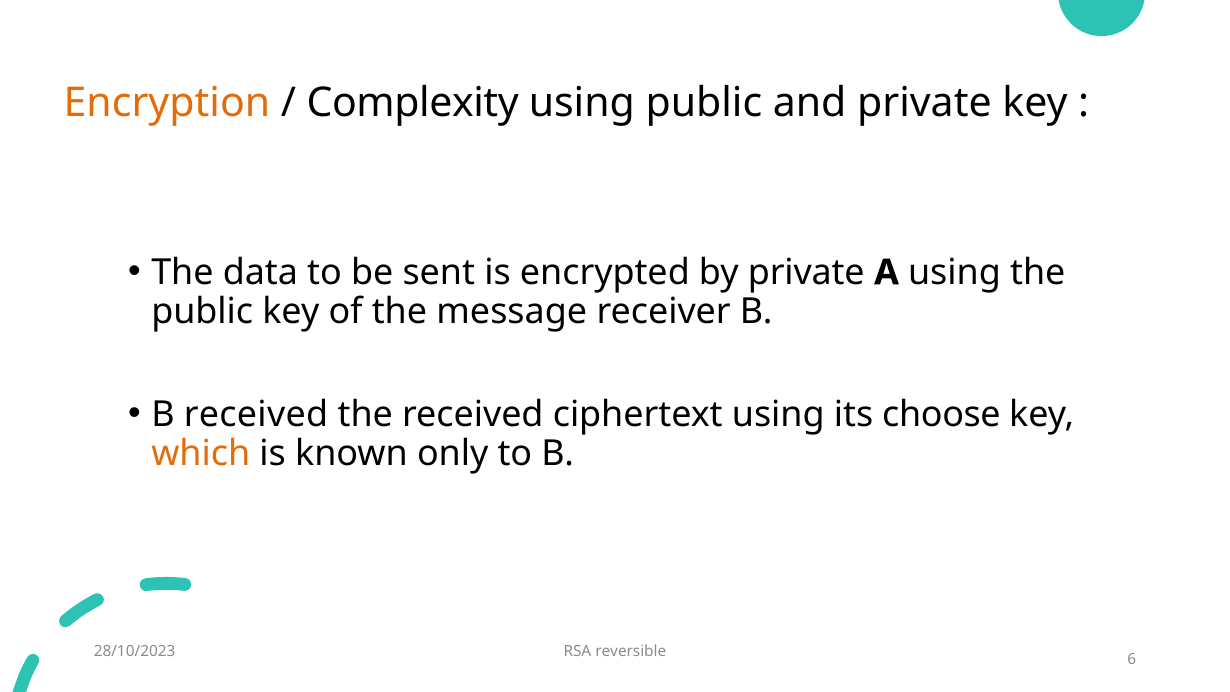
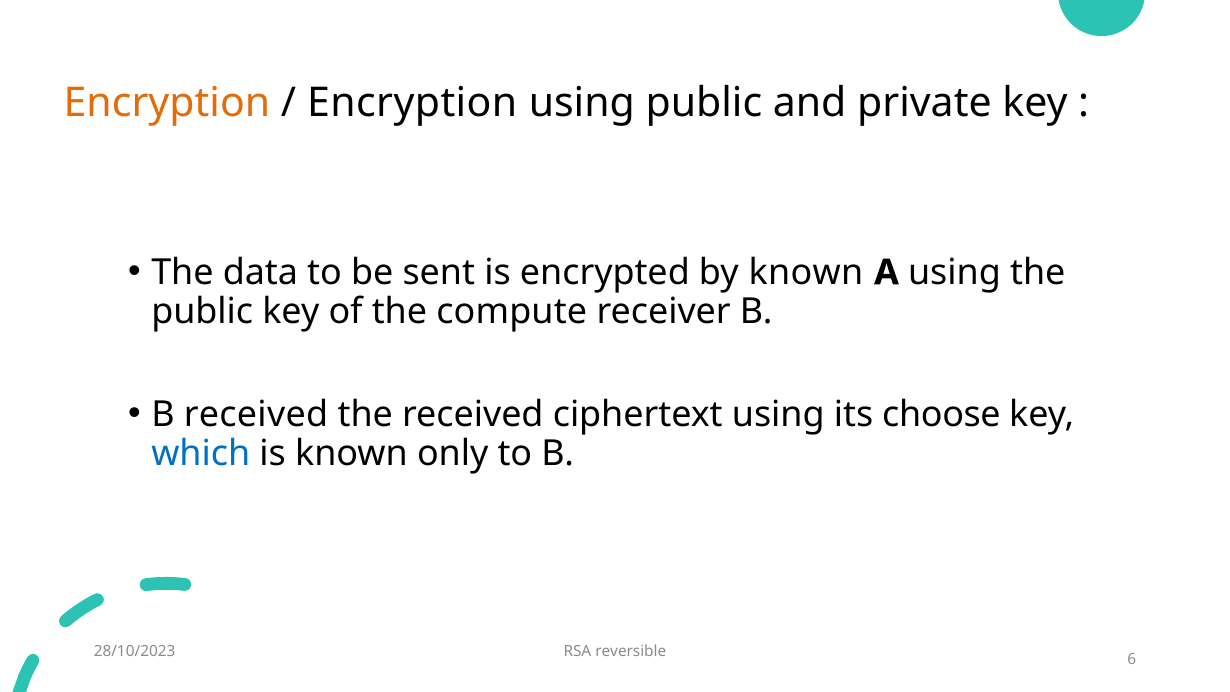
Complexity: Complexity -> Encryption (412, 103)
by private: private -> known (806, 272)
message: message -> compute (512, 311)
which colour: orange -> blue (201, 453)
